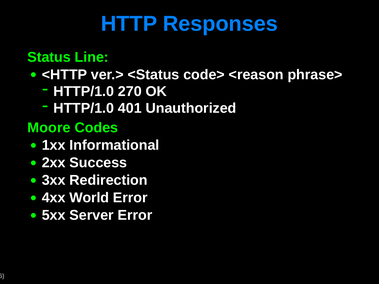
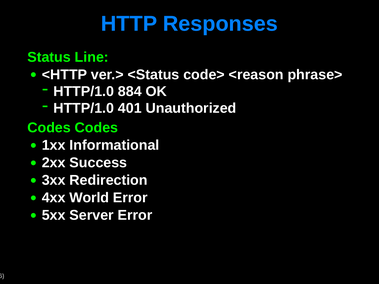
270: 270 -> 884 (130, 91)
Moore: Moore -> Codes (49, 128)
